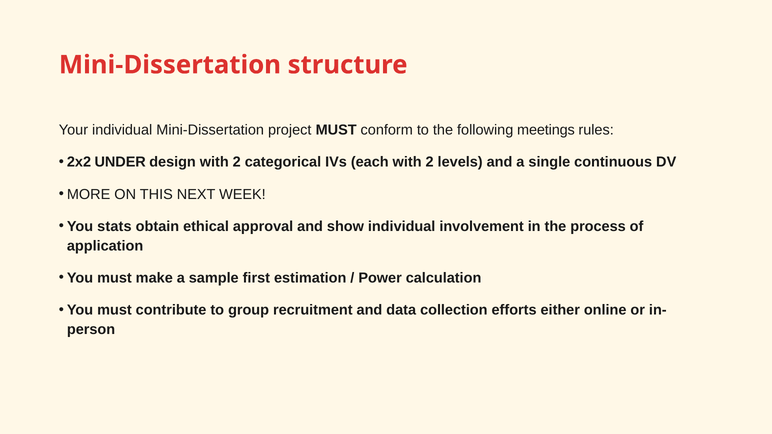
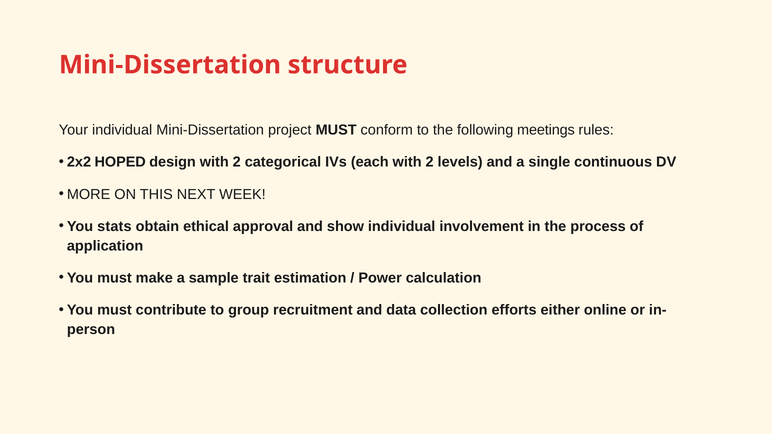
UNDER: UNDER -> HOPED (120, 162)
first: first -> trait (256, 278)
